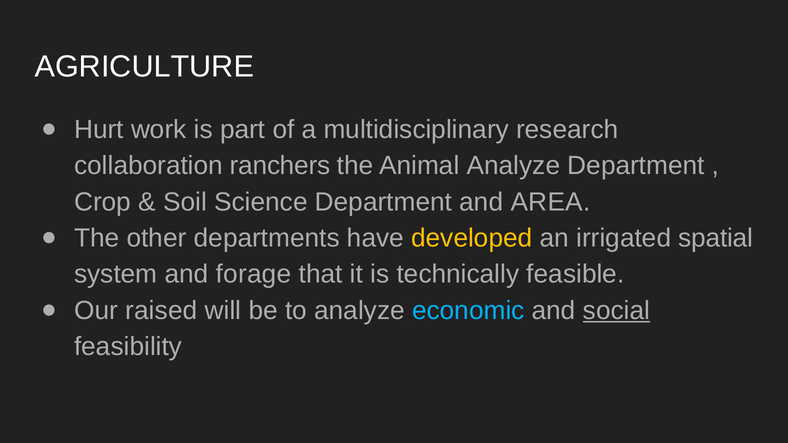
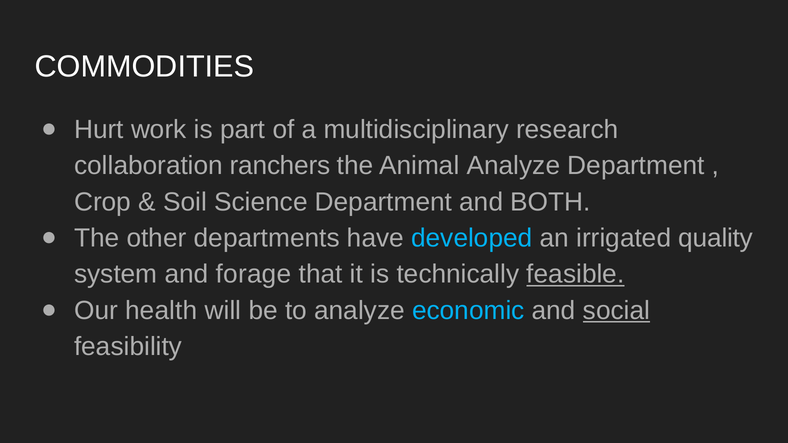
AGRICULTURE: AGRICULTURE -> COMMODITIES (144, 67)
AREA: AREA -> BOTH (551, 202)
developed colour: yellow -> light blue (472, 238)
spatial: spatial -> quality (716, 238)
feasible underline: none -> present (575, 274)
raised: raised -> health (161, 311)
